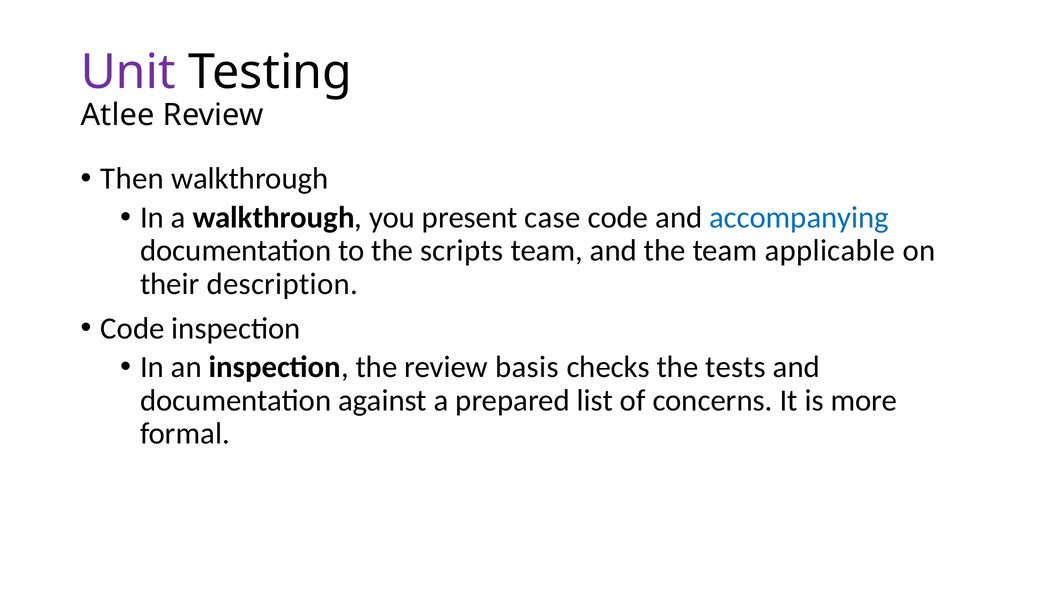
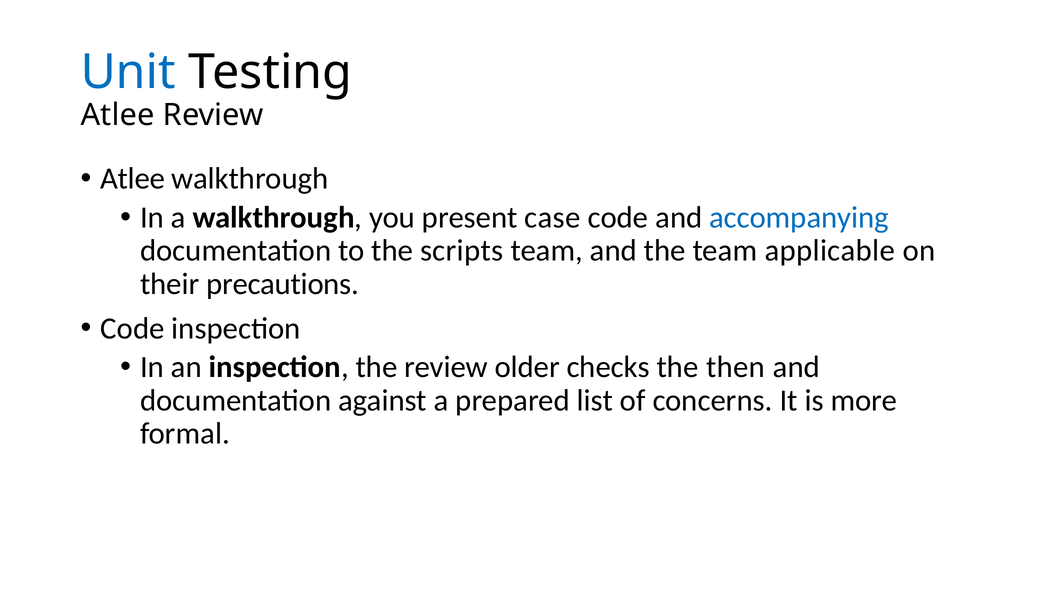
Unit colour: purple -> blue (128, 72)
Then: Then -> Atlee (133, 179)
description: description -> precautions (283, 284)
basis: basis -> older (527, 367)
tests: tests -> then (735, 367)
